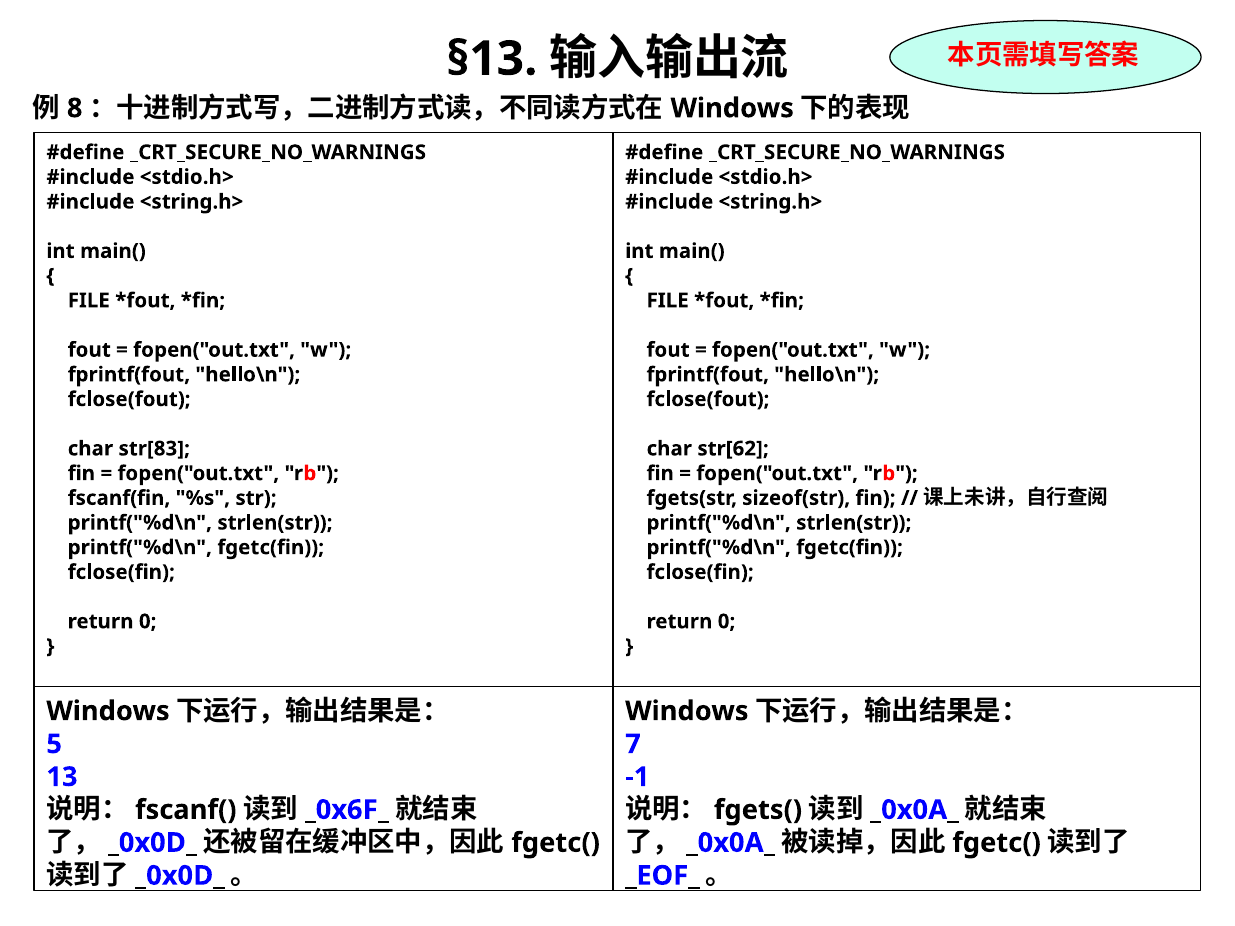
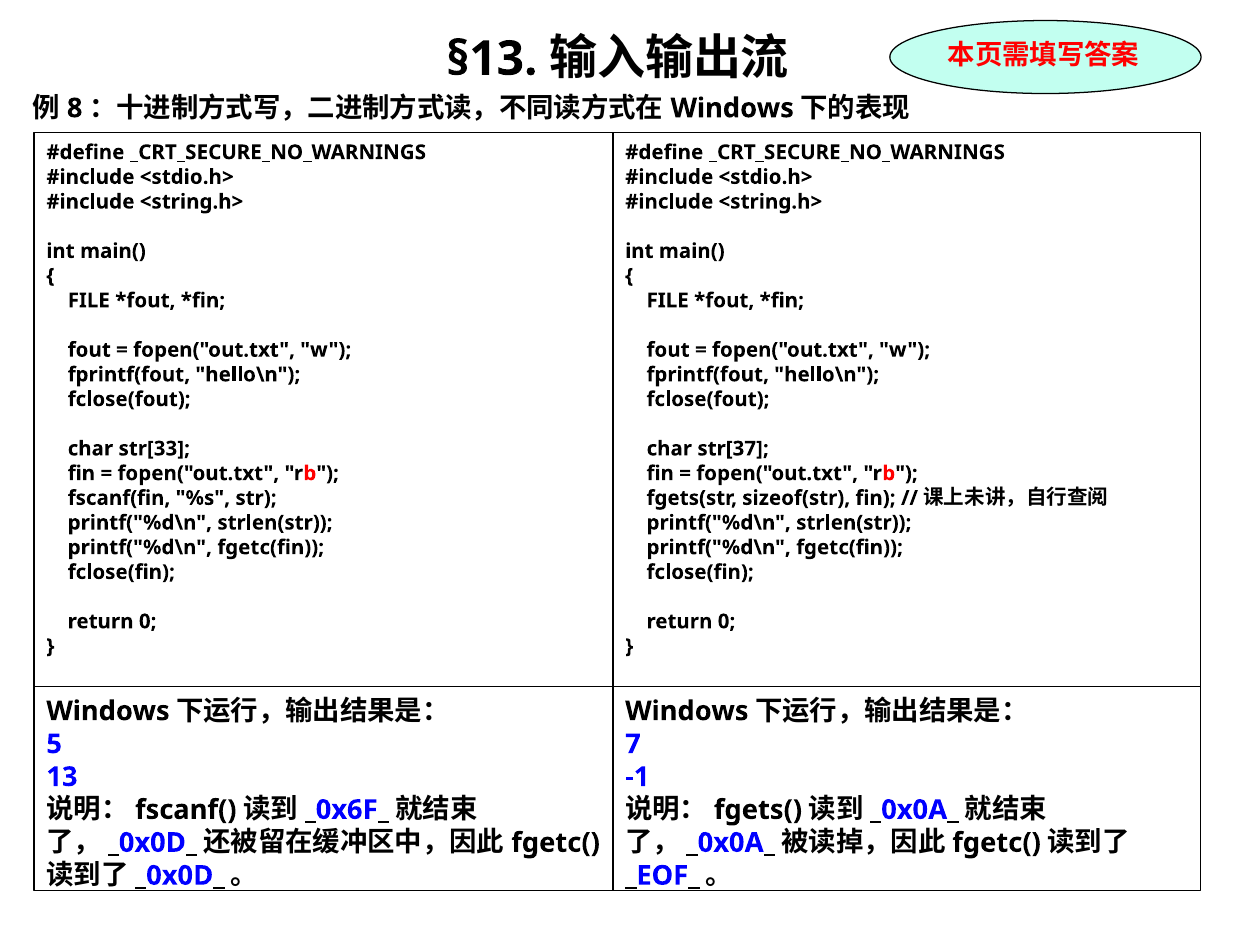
str[83: str[83 -> str[33 (154, 449)
str[62: str[62 -> str[37 (733, 449)
